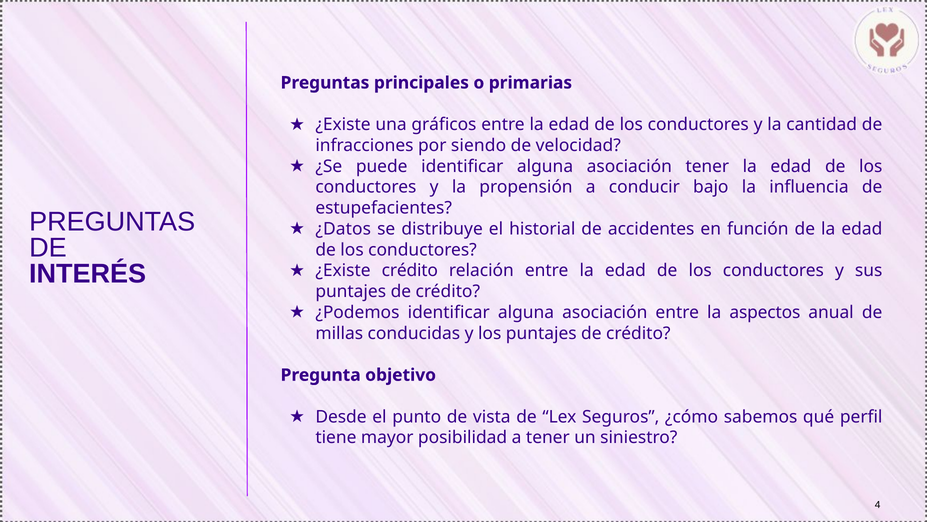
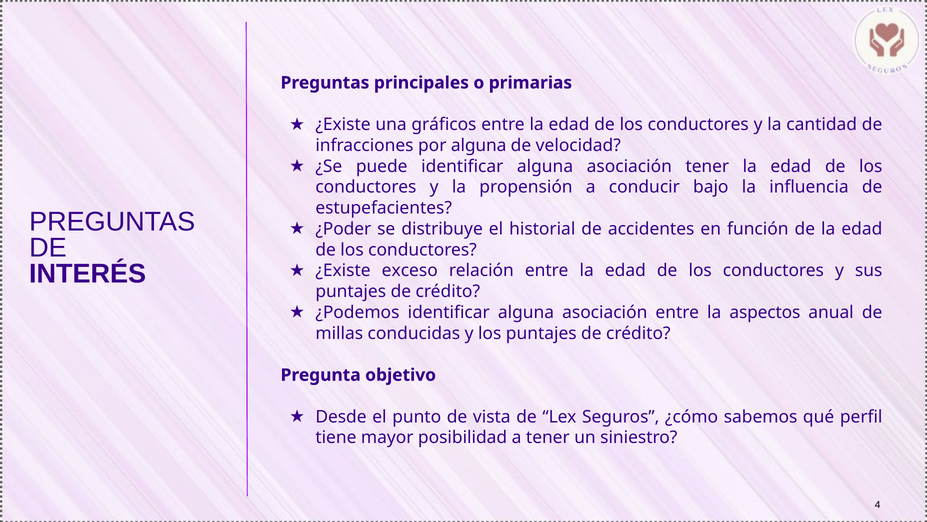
por siendo: siendo -> alguna (479, 145)
¿Datos: ¿Datos -> ¿Poder (343, 229)
¿Existe crédito: crédito -> exceso (410, 270)
